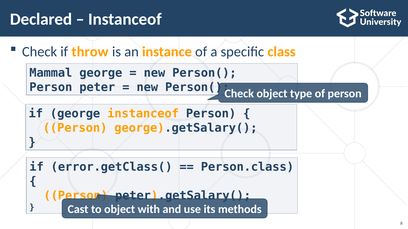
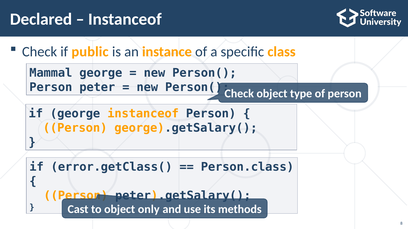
throw: throw -> public (90, 52)
with: with -> only (149, 210)
